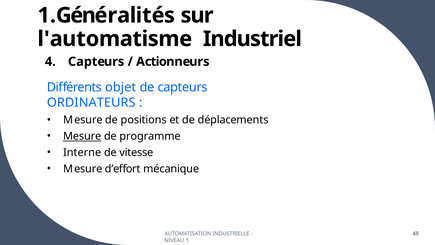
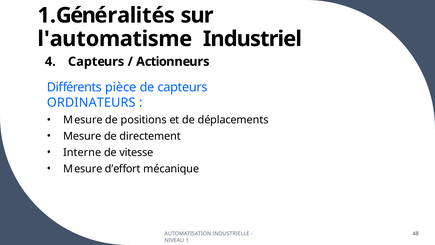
objet: objet -> pièce (121, 87)
Mesure underline: present -> none (82, 136)
programme: programme -> directement (150, 136)
